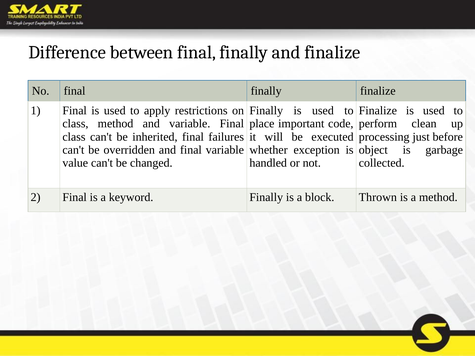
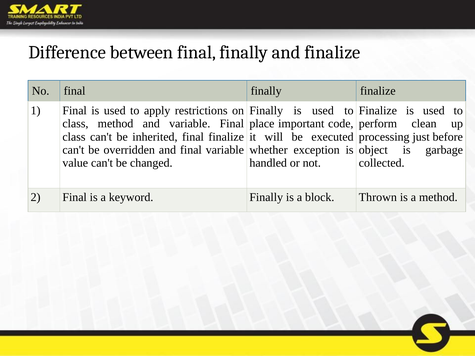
final failures: failures -> finalize (226, 137)
